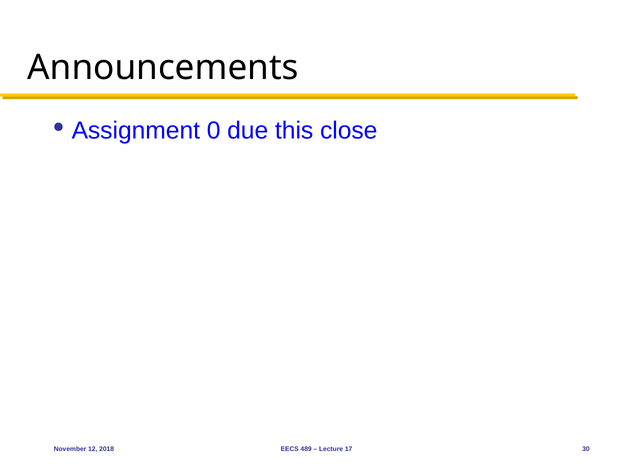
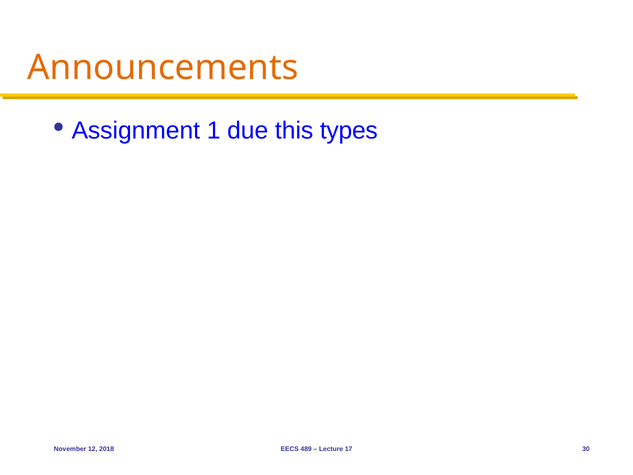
Announcements colour: black -> orange (163, 68)
0: 0 -> 1 (214, 130)
close: close -> types (349, 130)
